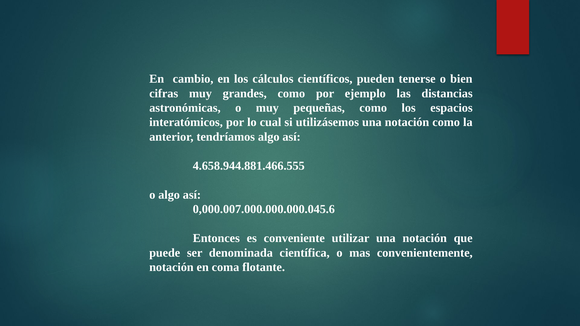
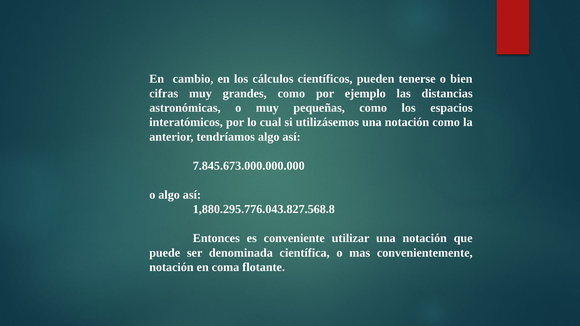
4.658.944.881.466.555: 4.658.944.881.466.555 -> 7.845.673.000.000.000 (249, 166)
0,000.007.000.000.000.045.6: 0,000.007.000.000.000.045.6 -> 1,880.295.776.043.827.568.8 (264, 209)
